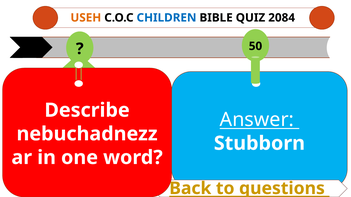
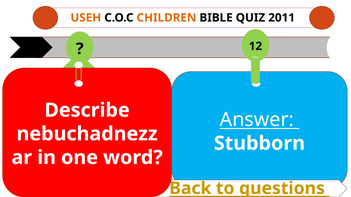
CHILDREN colour: blue -> orange (167, 18)
2084: 2084 -> 2011 (282, 18)
50: 50 -> 12 (255, 46)
